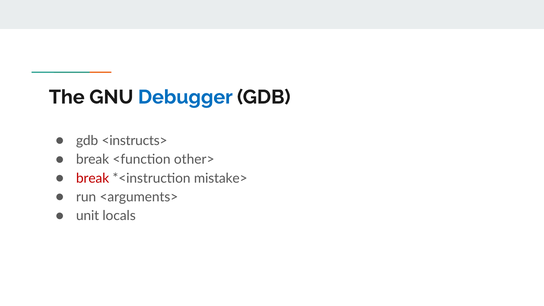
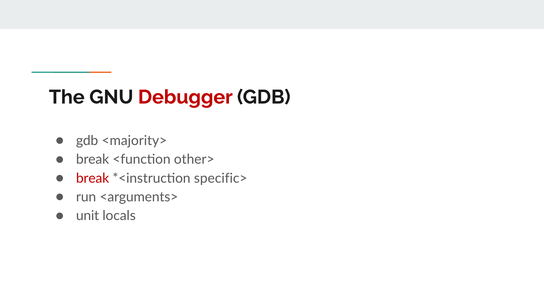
Debugger colour: blue -> red (185, 97)
<instructs>: <instructs> -> <majority> (134, 141)
mistake>: mistake> -> specific> (221, 178)
